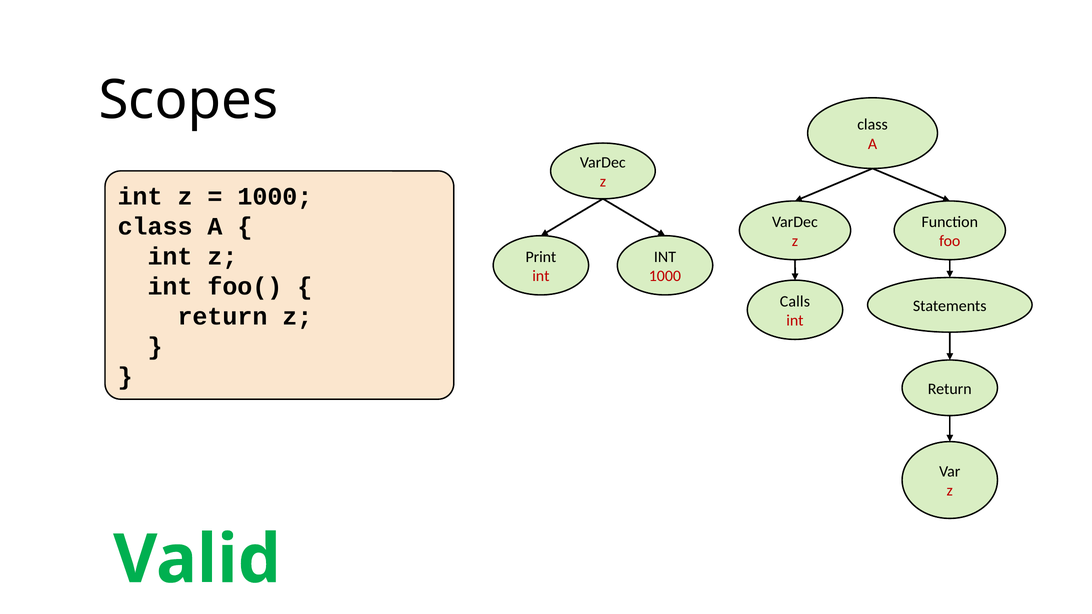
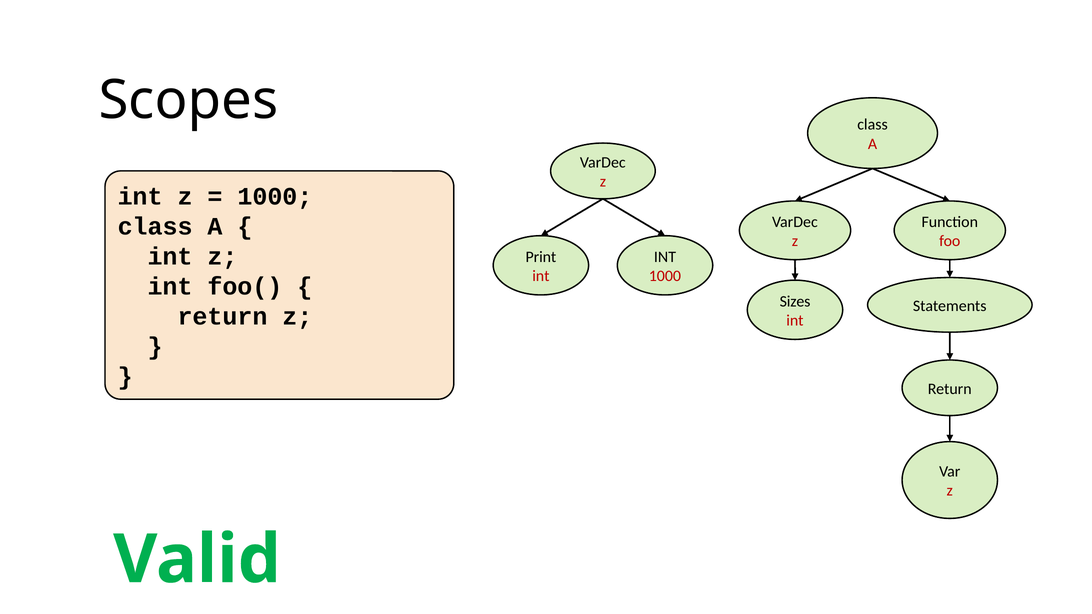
Calls: Calls -> Sizes (795, 301)
